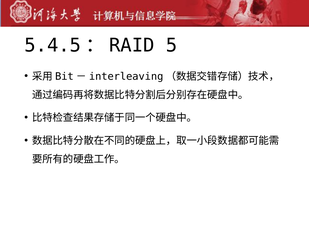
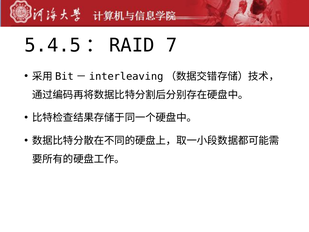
5: 5 -> 7 (172, 45)
